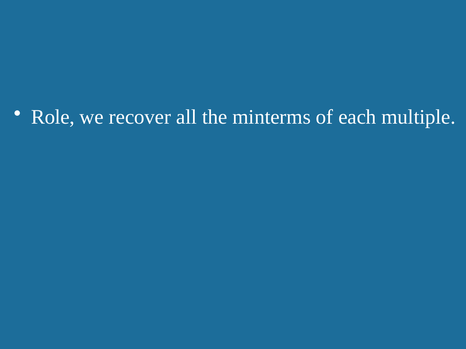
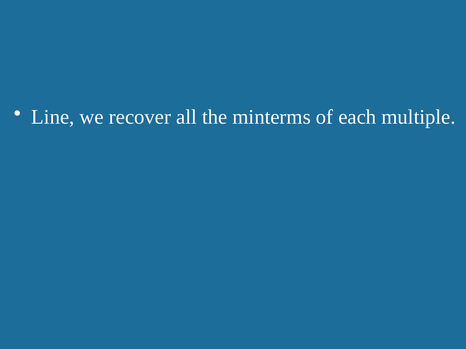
Role: Role -> Line (53, 117)
